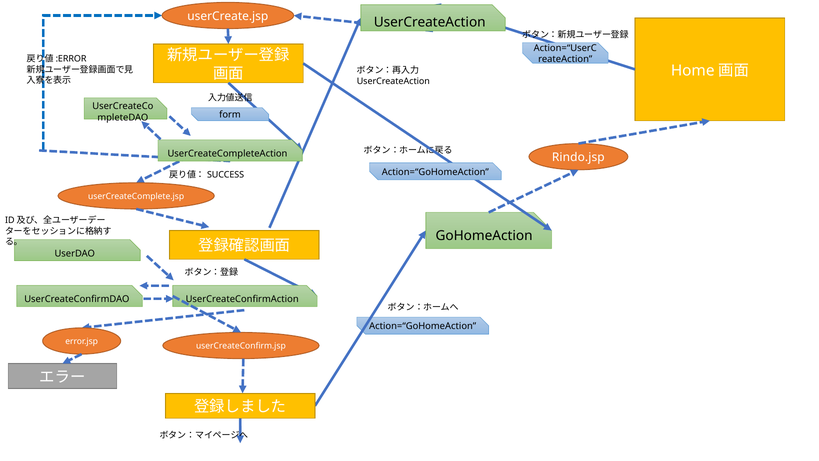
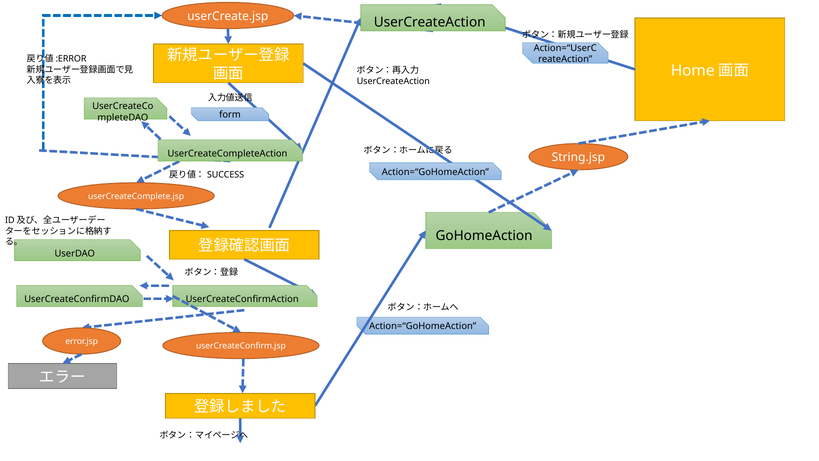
Rindo.jsp: Rindo.jsp -> String.jsp (578, 157)
